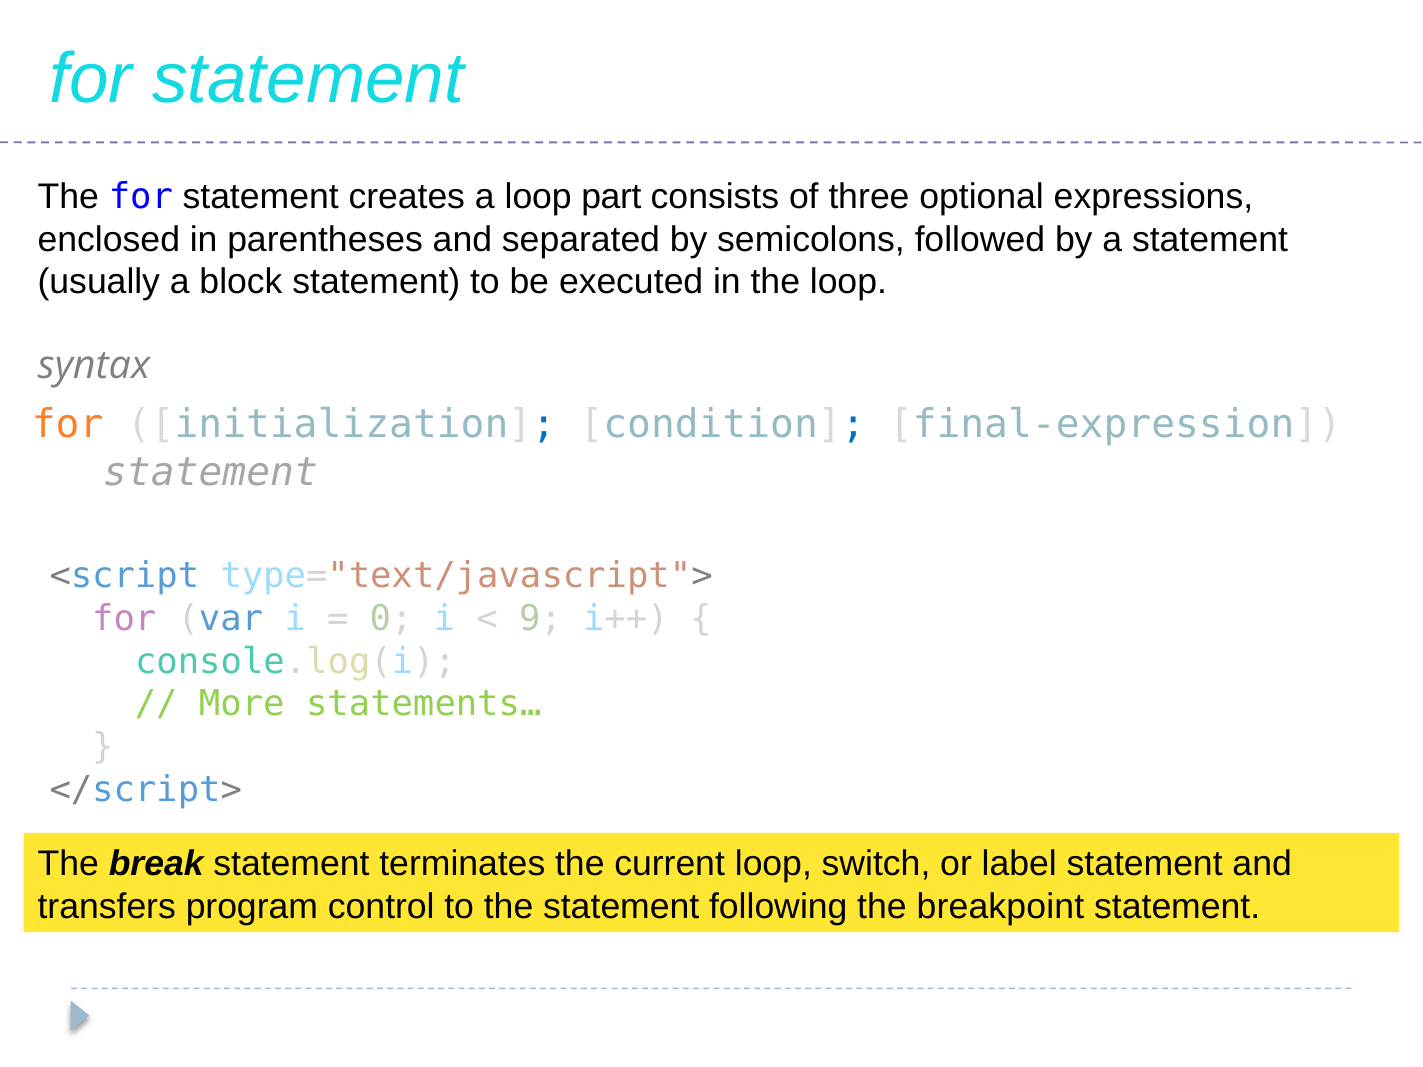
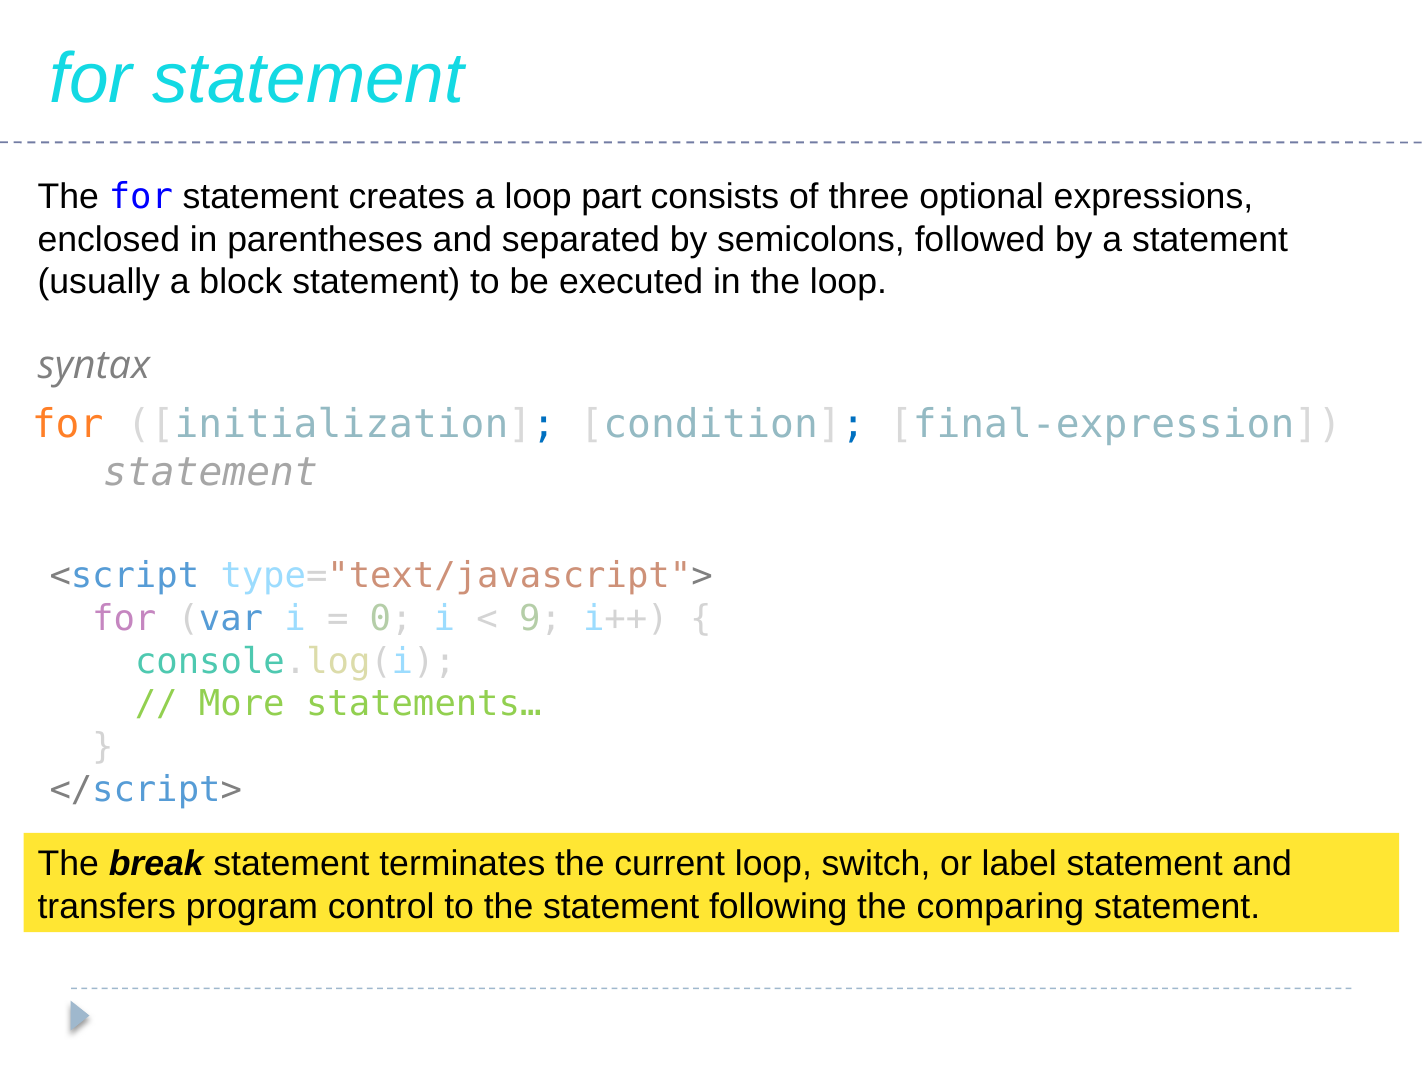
breakpoint: breakpoint -> comparing (1000, 907)
